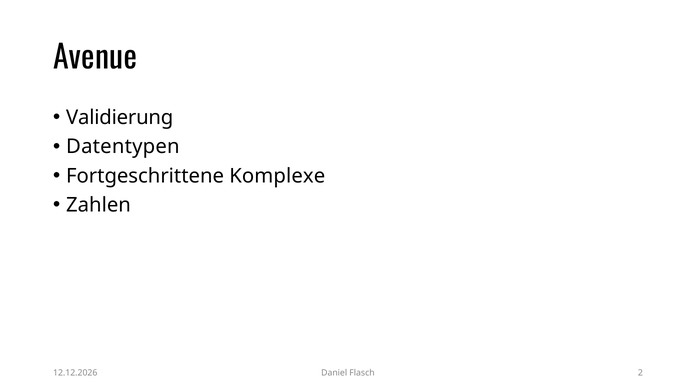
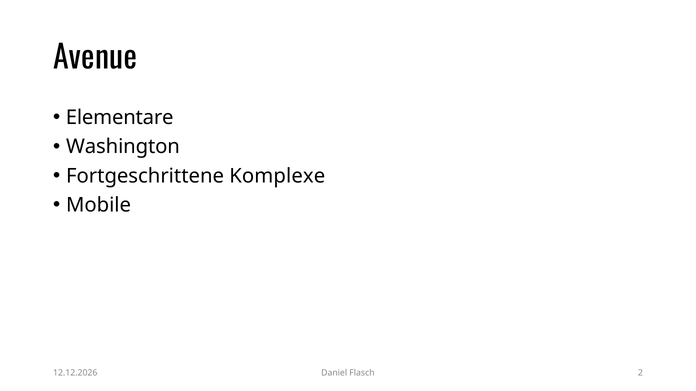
Validierung: Validierung -> Elementare (120, 118)
Datentypen: Datentypen -> Washington (123, 147)
Zahlen: Zahlen -> Mobile (99, 205)
